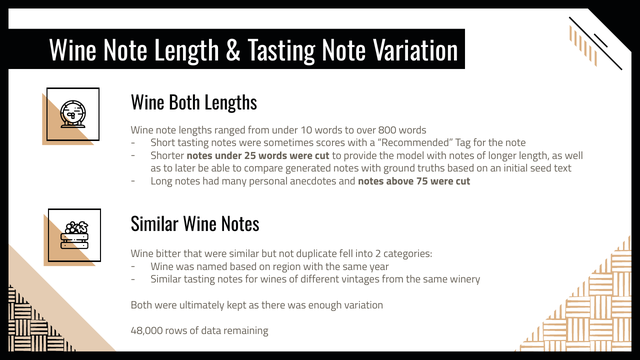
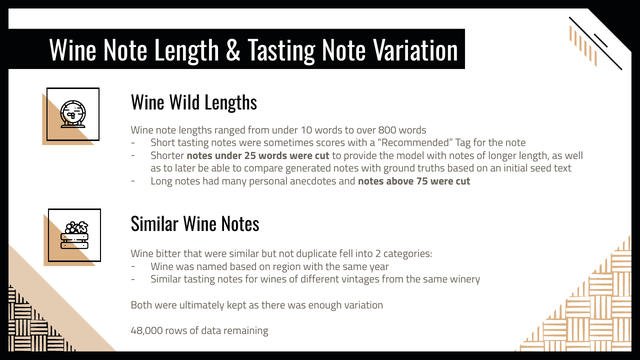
Wine Both: Both -> Wild (184, 103)
